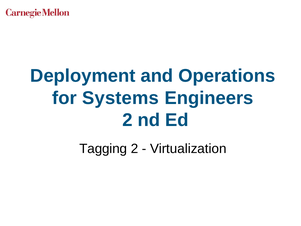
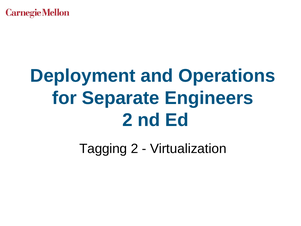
Systems: Systems -> Separate (121, 98)
